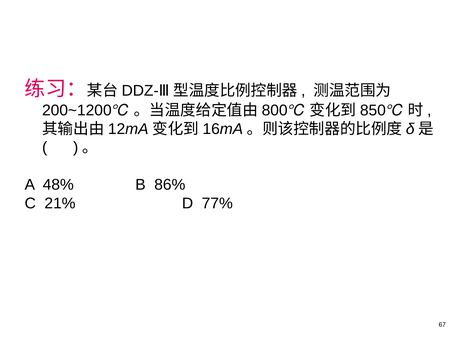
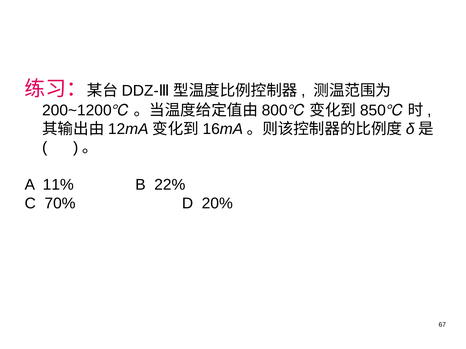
48%: 48% -> 11% (58, 185)
86%: 86% -> 22% (170, 185)
21%: 21% -> 70% (60, 204)
77%: 77% -> 20% (217, 204)
